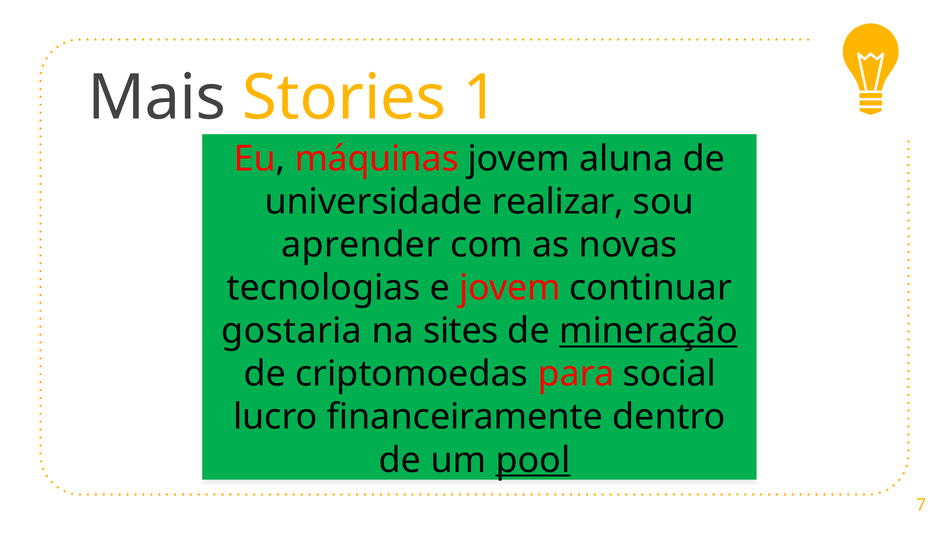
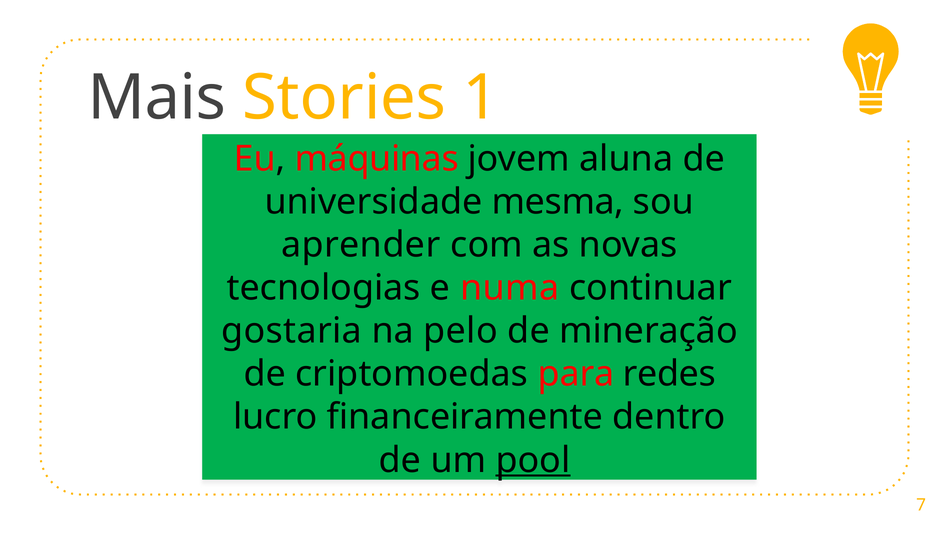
realizar: realizar -> mesma (558, 202)
e jovem: jovem -> numa (510, 288)
sites: sites -> pelo (461, 331)
mineração underline: present -> none (648, 331)
social: social -> redes (669, 374)
